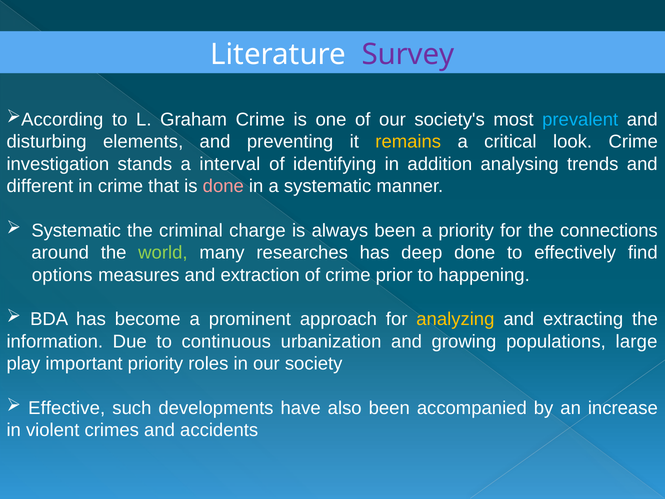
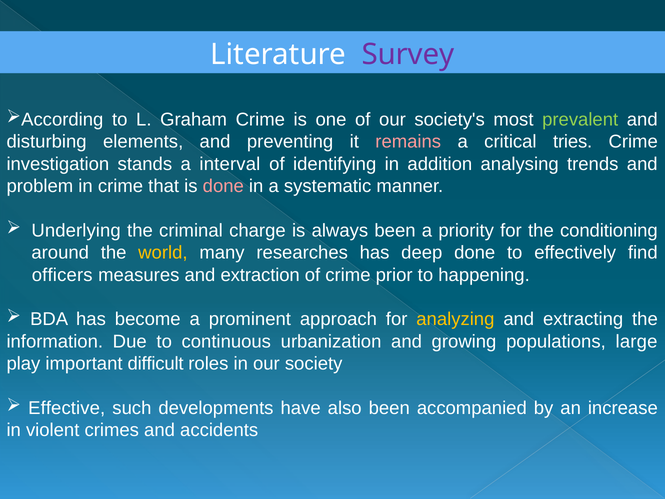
prevalent colour: light blue -> light green (580, 120)
remains colour: yellow -> pink (408, 142)
look: look -> tries (573, 142)
different: different -> problem (40, 186)
Systematic: Systematic -> Underlying (76, 230)
connections: connections -> conditioning (609, 230)
world colour: light green -> yellow (163, 253)
options: options -> officers (62, 275)
important priority: priority -> difficult (156, 363)
